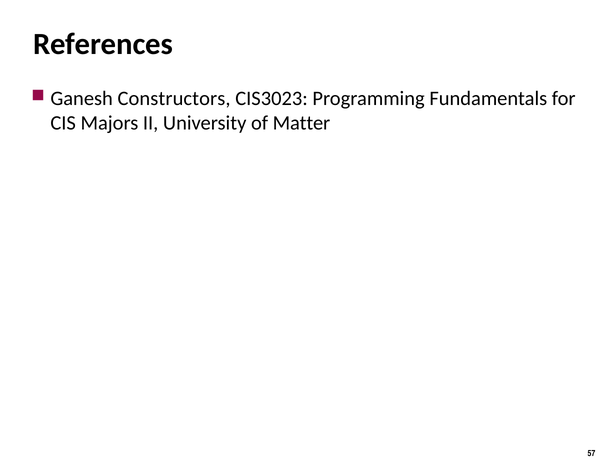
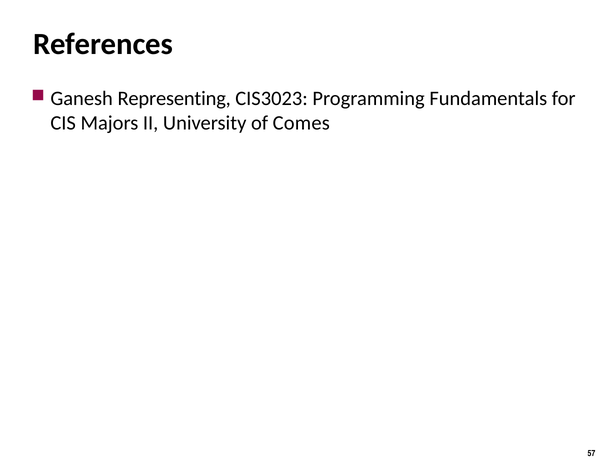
Constructors: Constructors -> Representing (174, 98)
Matter: Matter -> Comes (301, 123)
